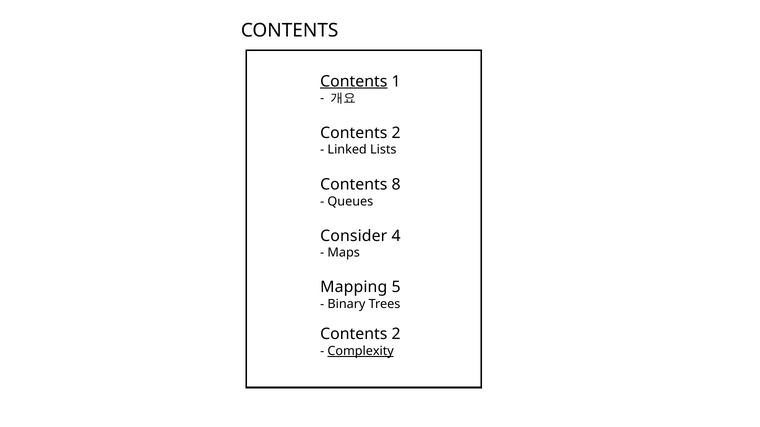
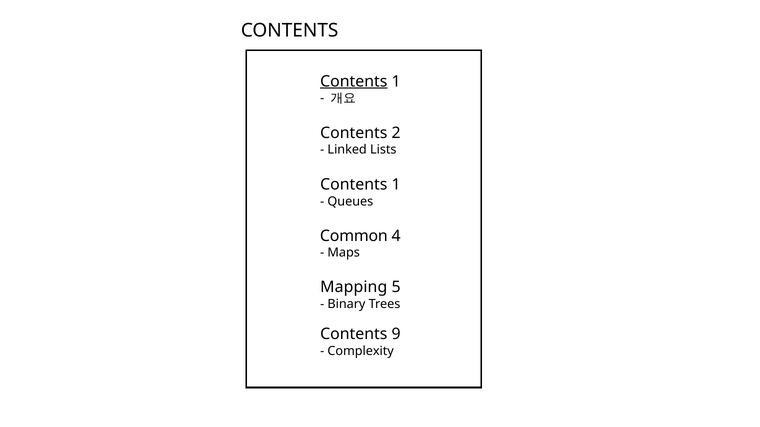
8: 8 -> 1 (396, 185)
Consider: Consider -> Common (354, 236)
2: 2 -> 9 (396, 335)
Complexity underline: present -> none (361, 351)
